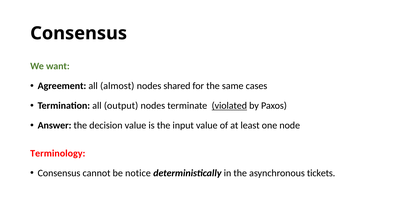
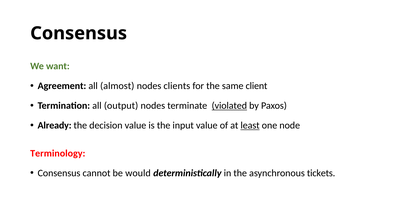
shared: shared -> clients (177, 86)
cases: cases -> client (257, 86)
Answer: Answer -> Already (55, 126)
least underline: none -> present (250, 126)
notice: notice -> would (138, 173)
